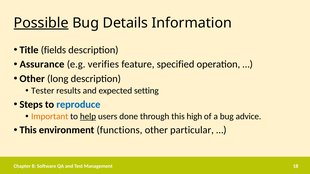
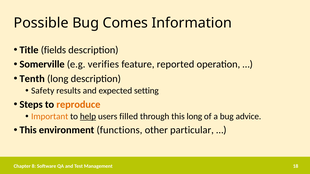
Possible underline: present -> none (41, 23)
Details: Details -> Comes (125, 23)
Assurance: Assurance -> Somerville (42, 64)
specified: specified -> reported (176, 64)
Other: Other -> Tenth (32, 79)
Tester: Tester -> Safety (43, 91)
reproduce colour: blue -> orange (78, 105)
done: done -> filled (129, 117)
this high: high -> long (194, 117)
